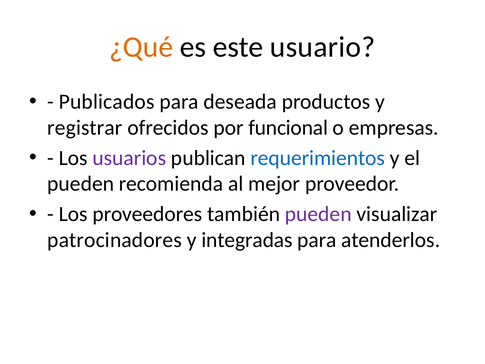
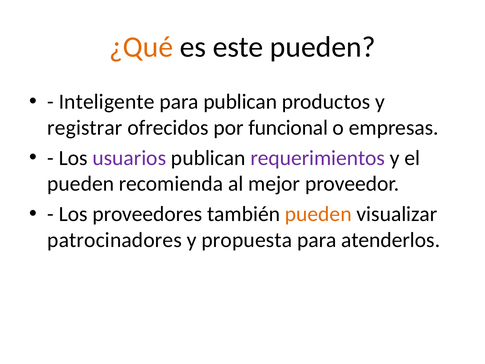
este usuario: usuario -> pueden (323, 47)
Publicados: Publicados -> Inteligente (107, 102)
para deseada: deseada -> publican (240, 102)
requerimientos colour: blue -> purple (318, 158)
pueden colour: purple -> orange (318, 214)
integradas: integradas -> propuesta (247, 240)
